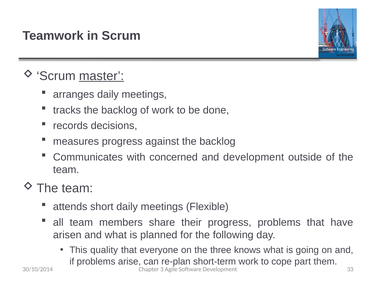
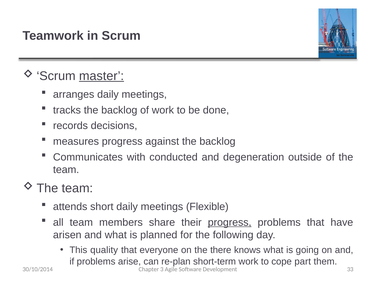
concerned: concerned -> conducted (174, 157)
and development: development -> degeneration (254, 157)
progress underline: none -> present (230, 222)
three: three -> there (221, 250)
